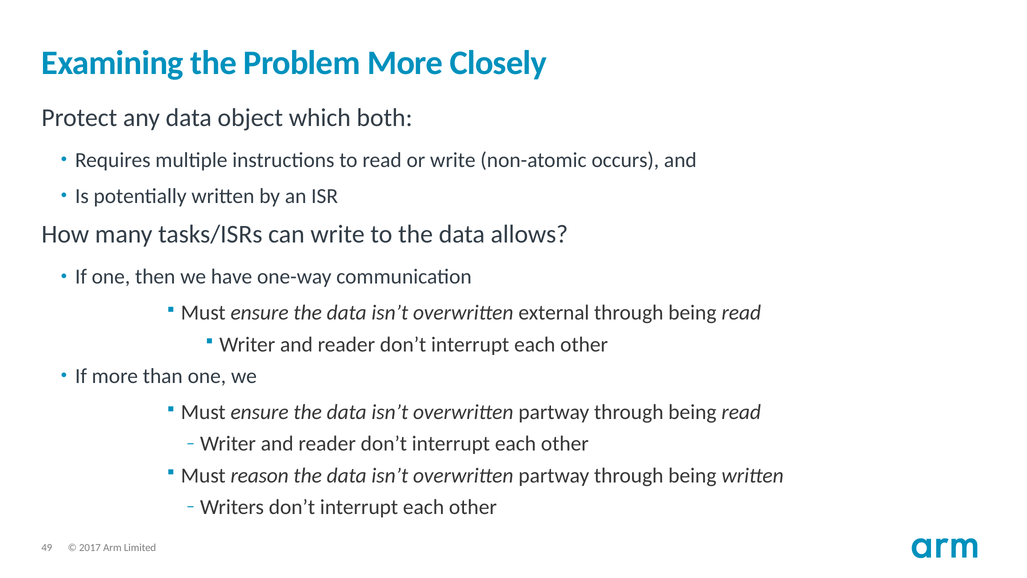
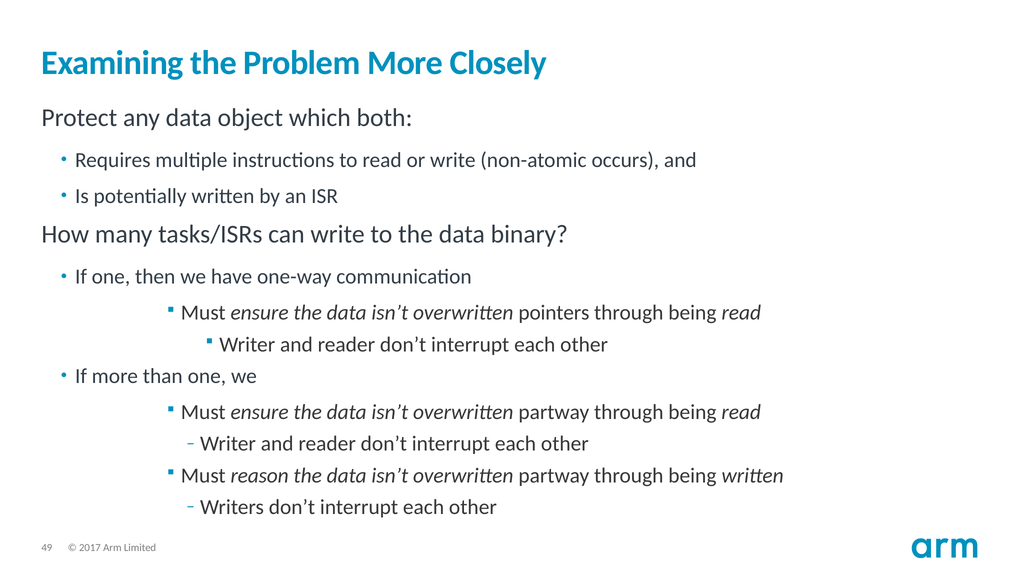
allows: allows -> binary (529, 234)
external: external -> pointers (554, 313)
